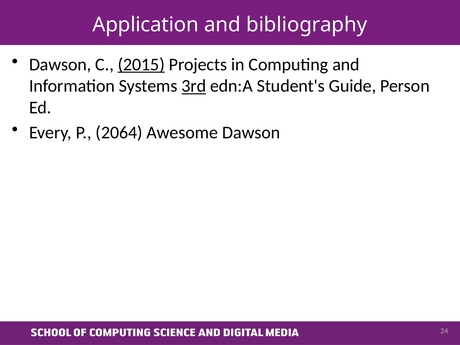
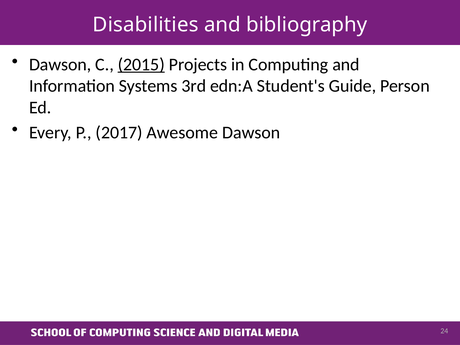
Application: Application -> Disabilities (146, 25)
3rd underline: present -> none (194, 86)
2064: 2064 -> 2017 (119, 133)
